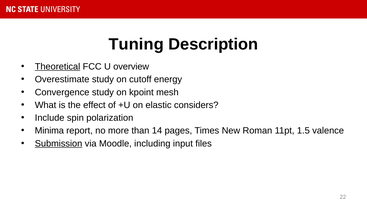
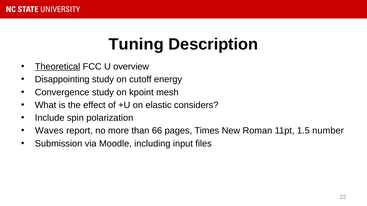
Overestimate: Overestimate -> Disappointing (62, 80)
Minima: Minima -> Waves (49, 131)
14: 14 -> 66 (157, 131)
valence: valence -> number (328, 131)
Submission underline: present -> none (59, 144)
